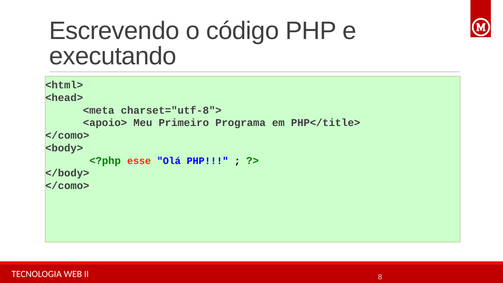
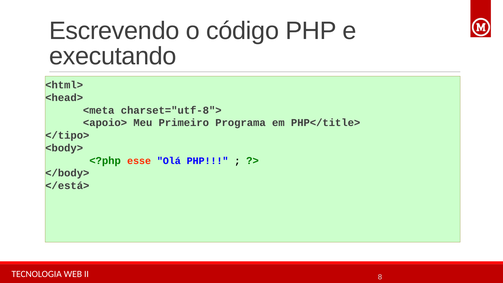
</como>: </como> -> </tipo> (67, 135)
</como>: </como> -> </está> (67, 186)
